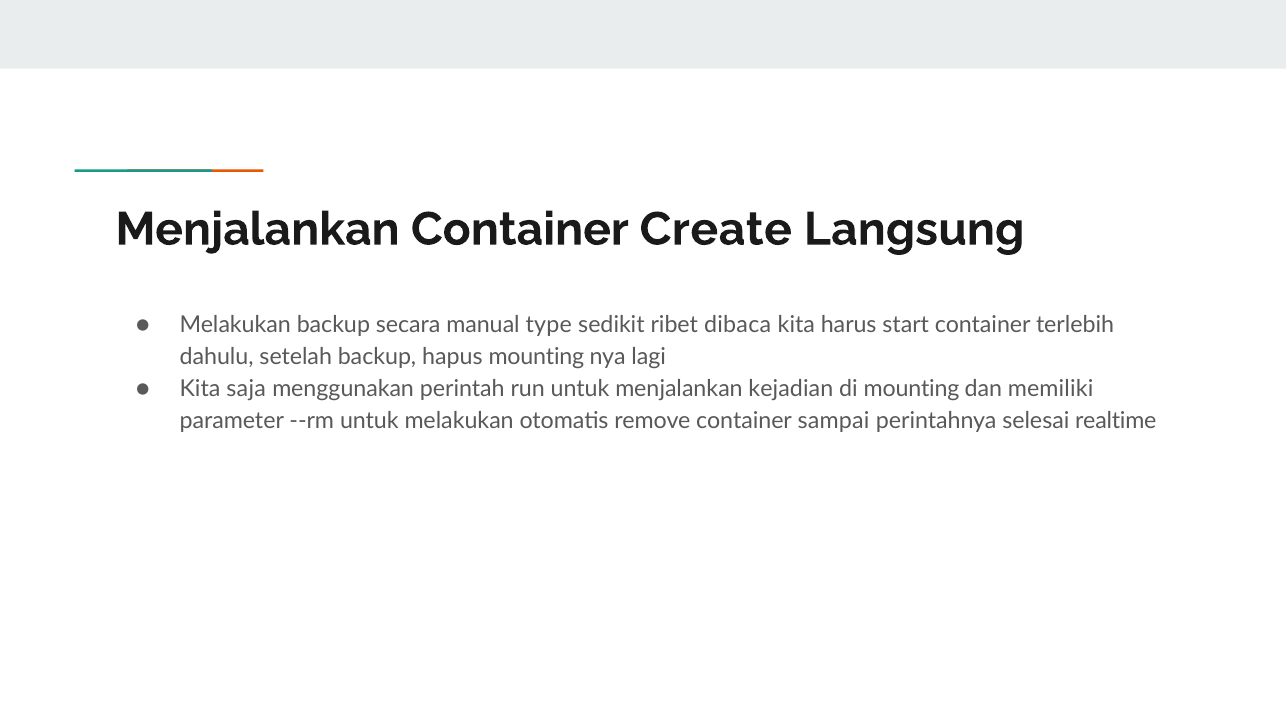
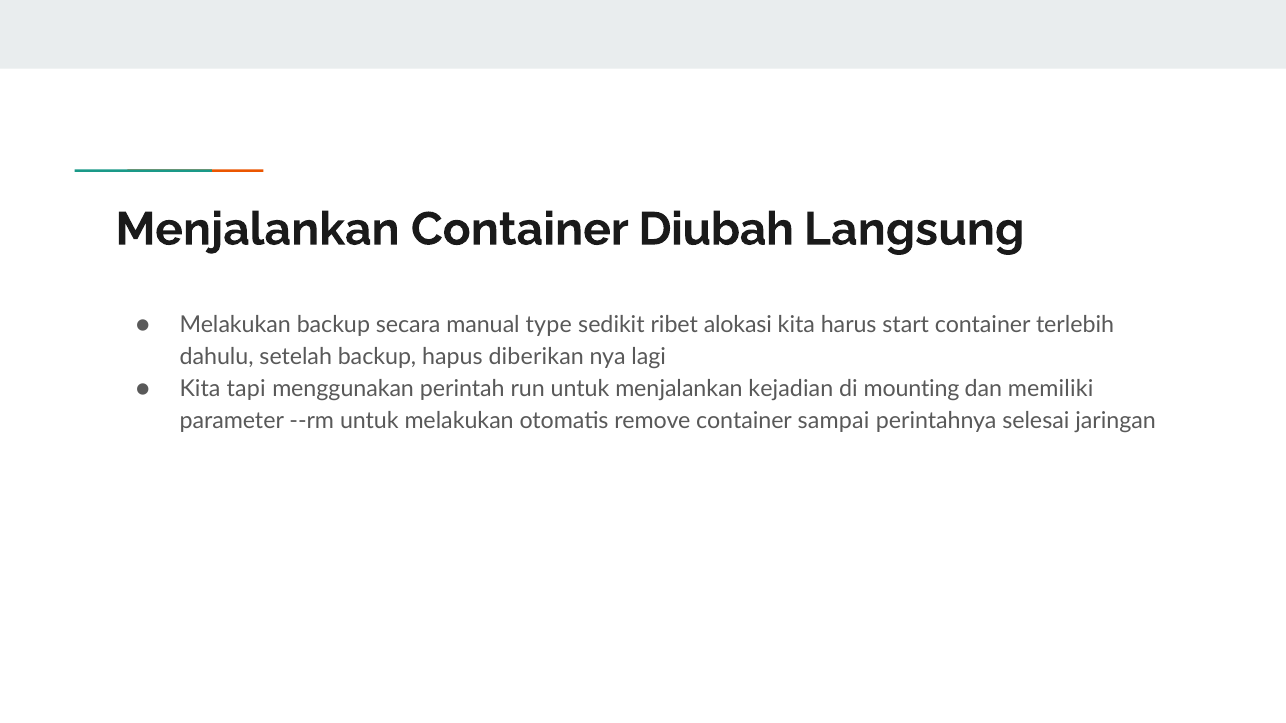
Create: Create -> Diubah (716, 229)
dibaca: dibaca -> alokasi (738, 325)
hapus mounting: mounting -> diberikan (536, 357)
saja: saja -> tapi (246, 389)
realtime: realtime -> jaringan (1116, 421)
